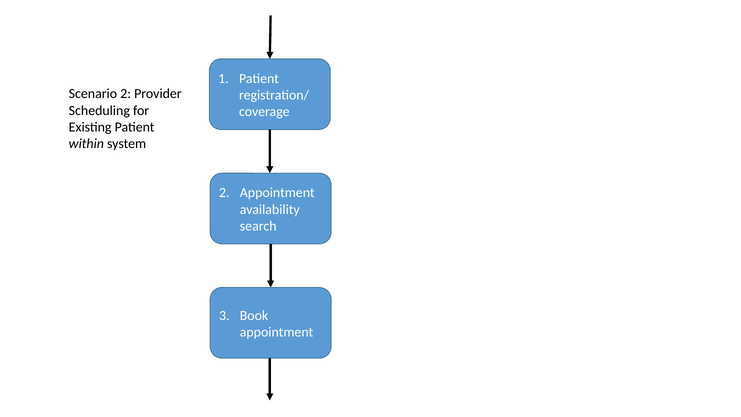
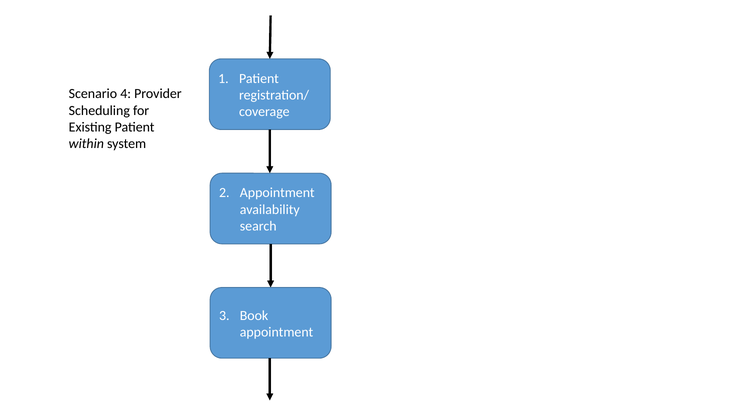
Scenario 2: 2 -> 4 (126, 94)
